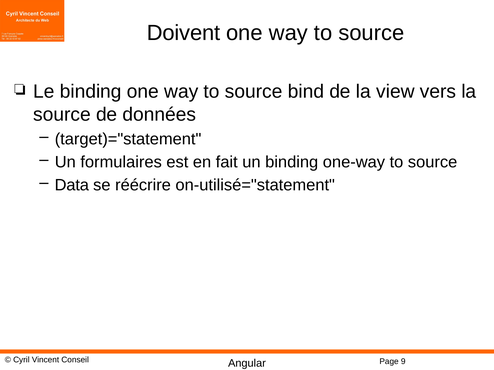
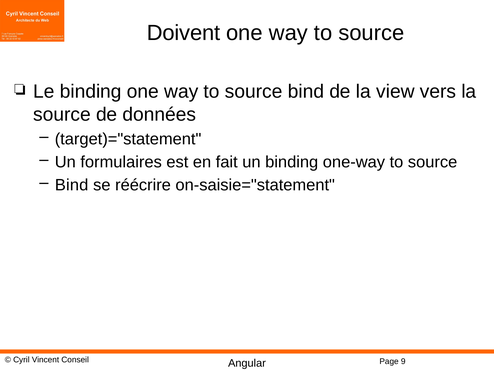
Data: Data -> Bind (72, 185)
on-utilisé="statement: on-utilisé="statement -> on-saisie="statement (255, 185)
